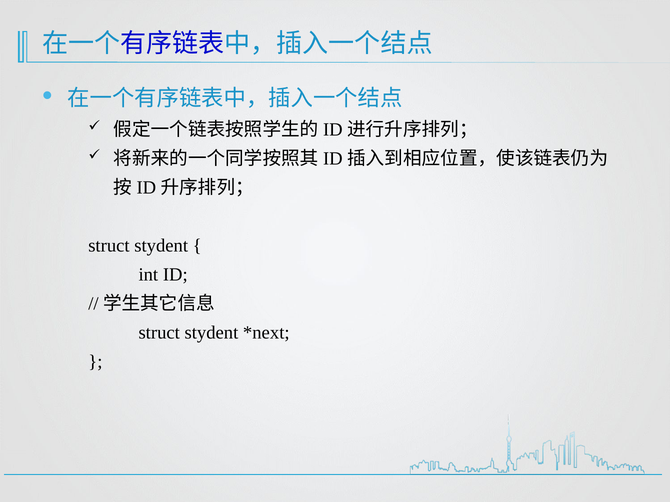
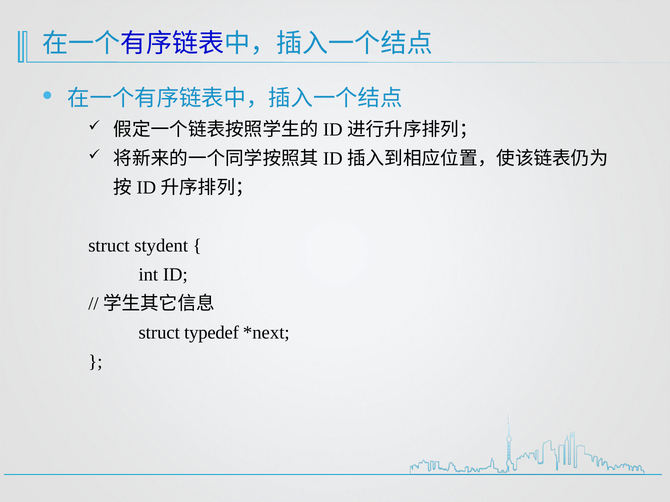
stydent: stydent -> typedef (212, 333)
